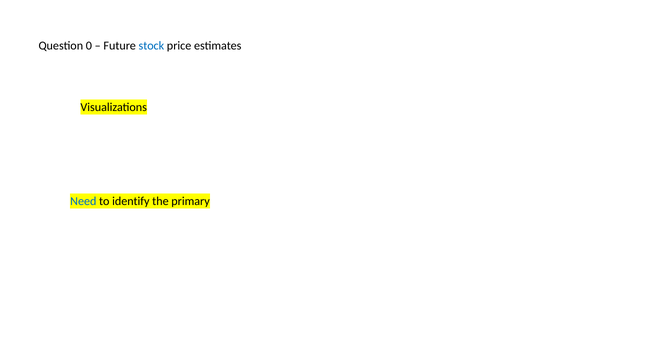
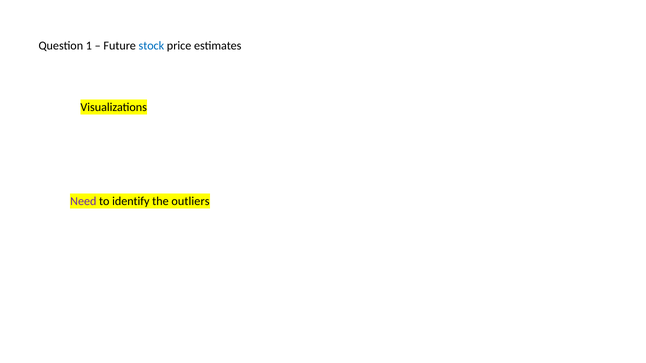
0: 0 -> 1 (89, 46)
Need colour: blue -> purple (83, 201)
primary: primary -> outliers (190, 201)
